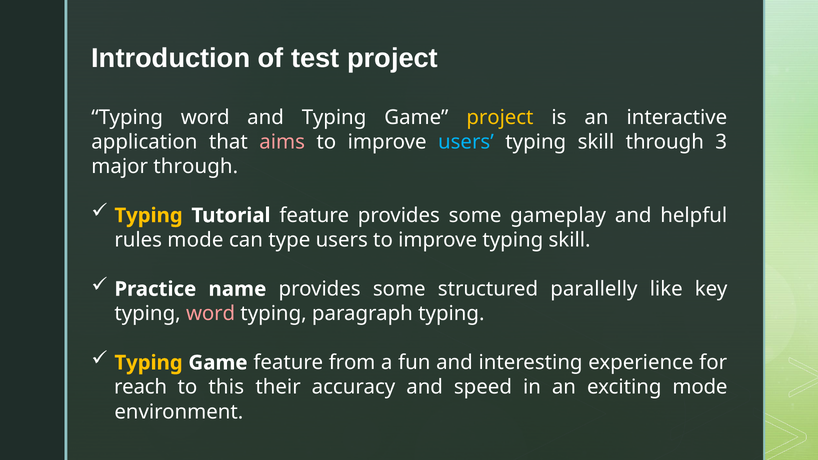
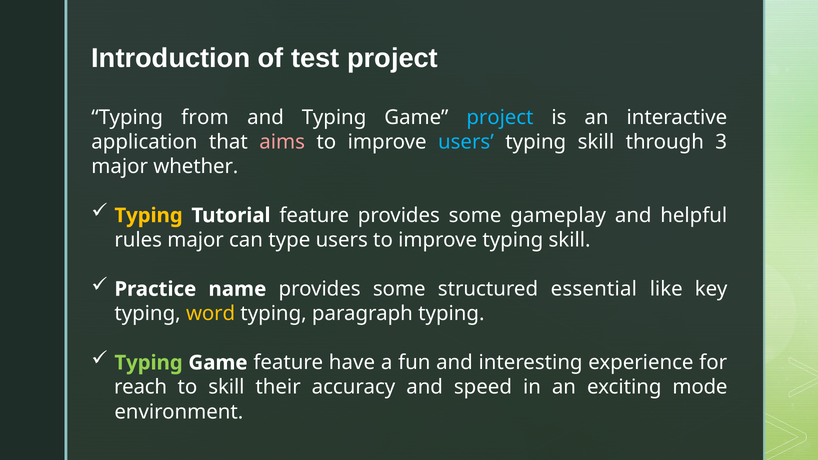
word: word -> from (205, 117)
project colour: yellow -> light blue (500, 117)
major through: through -> whether (196, 166)
rules mode: mode -> major (196, 240)
parallelly: parallelly -> essential (594, 289)
word colour: pink -> yellow (211, 314)
Typing colour: yellow -> light green (149, 363)
from: from -> have (352, 363)
to this: this -> skill (226, 387)
